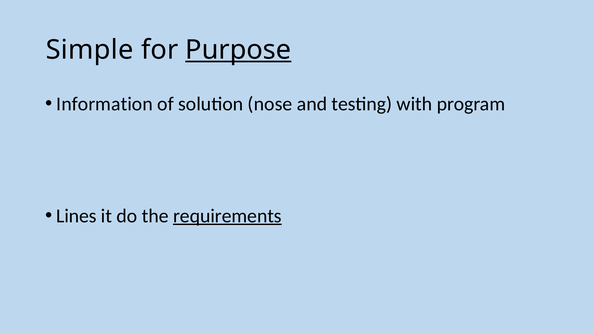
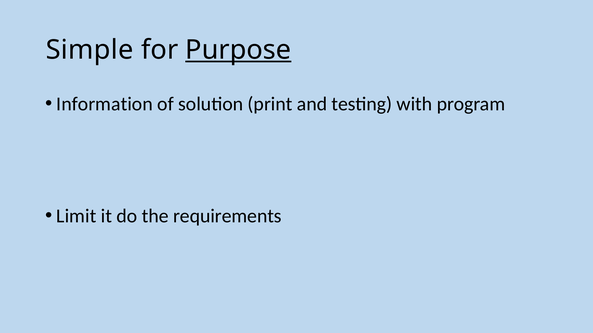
nose: nose -> print (270, 104)
Lines: Lines -> Limit (76, 216)
requirements underline: present -> none (227, 216)
